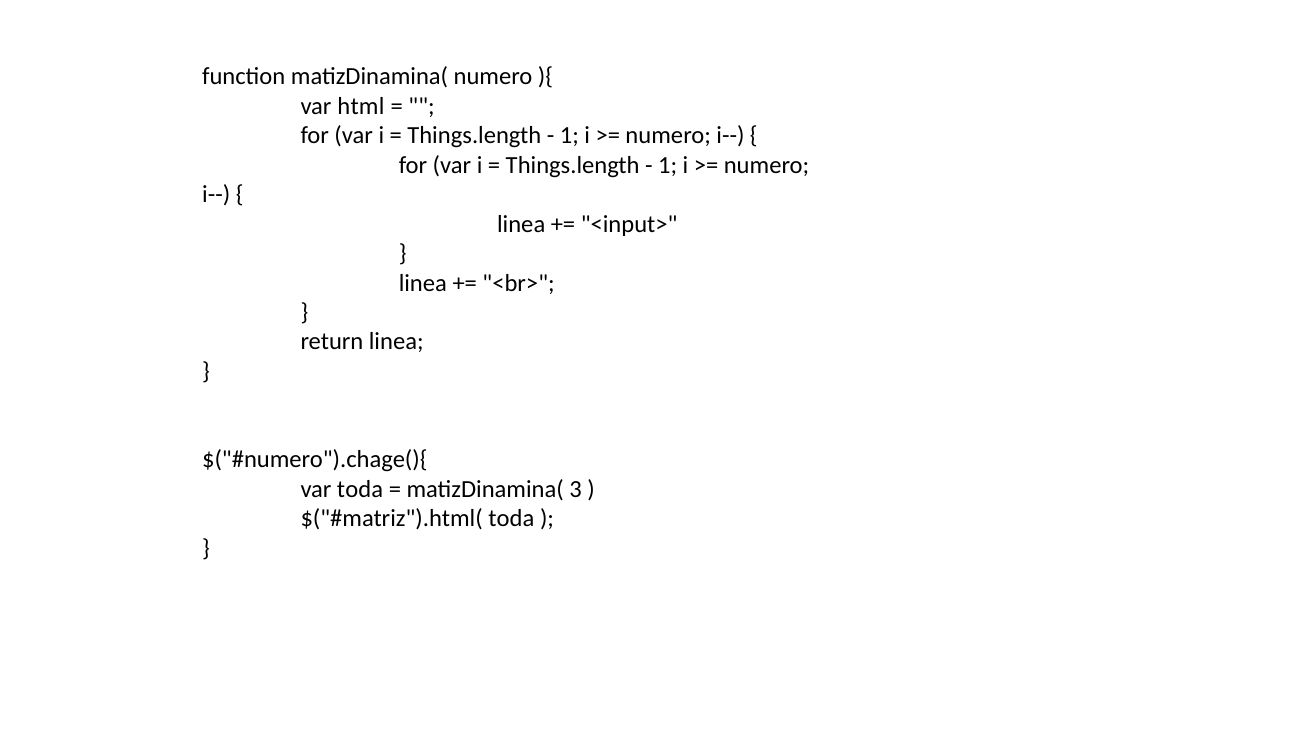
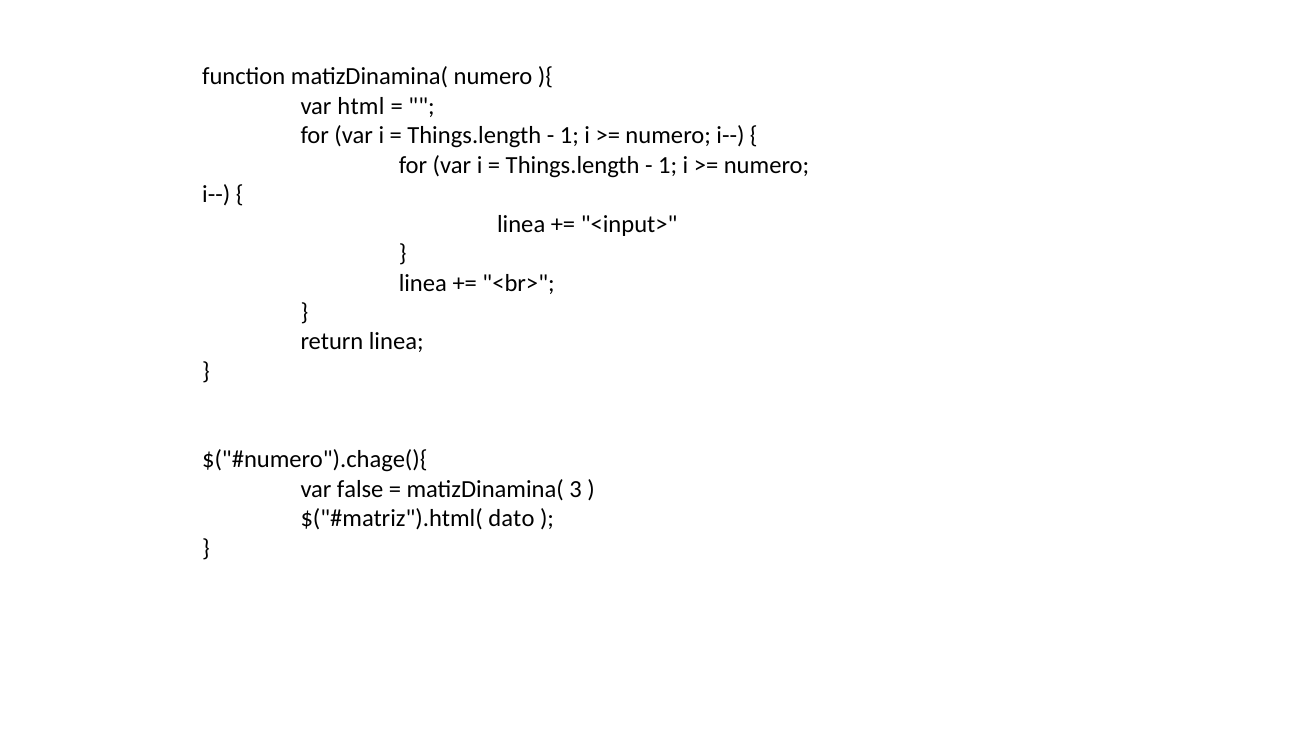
var toda: toda -> false (360, 490)
toda: toda -> dato (511, 519)
